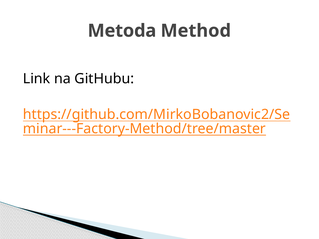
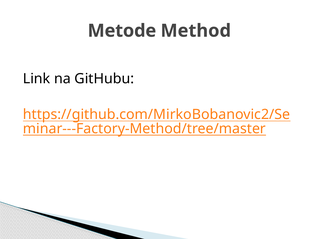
Metoda: Metoda -> Metode (122, 31)
